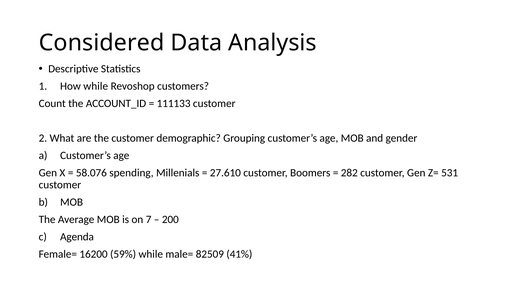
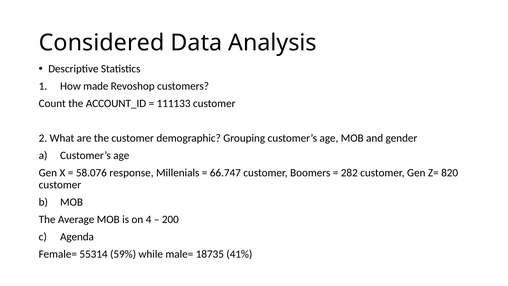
How while: while -> made (96, 86)
spending: spending -> response (131, 173)
27.610: 27.610 -> 66.747 (225, 173)
531: 531 -> 820 (450, 173)
7: 7 -> 4 (149, 219)
16200: 16200 -> 55314 (94, 254)
82509: 82509 -> 18735 (210, 254)
